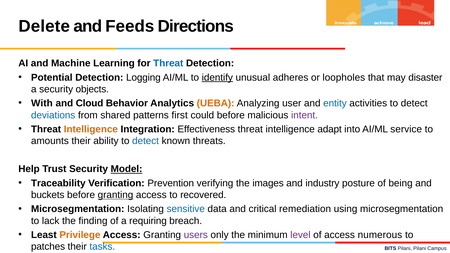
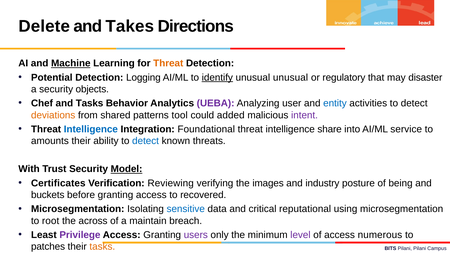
Feeds: Feeds -> Takes (130, 26)
Machine underline: none -> present (71, 63)
Threat colour: blue -> orange (168, 63)
unusual adheres: adheres -> unusual (291, 77)
loopholes: loopholes -> regulatory (344, 77)
With: With -> Chef (42, 103)
and Cloud: Cloud -> Tasks (90, 103)
UEBA colour: orange -> purple (216, 103)
deviations colour: blue -> orange (53, 115)
first: first -> tool (180, 115)
could before: before -> added (231, 115)
Intelligence colour: orange -> blue (91, 129)
Effectiveness: Effectiveness -> Foundational (206, 129)
adapt: adapt -> share (330, 129)
Help: Help -> With (29, 169)
Traceability: Traceability -> Certificates (58, 183)
Prevention: Prevention -> Reviewing (171, 183)
granting underline: present -> none (115, 195)
remediation: remediation -> reputational (305, 209)
lack: lack -> root (51, 221)
finding: finding -> across (93, 221)
requiring: requiring -> maintain (148, 221)
Privilege colour: orange -> purple (80, 235)
tasks colour: blue -> orange (102, 247)
